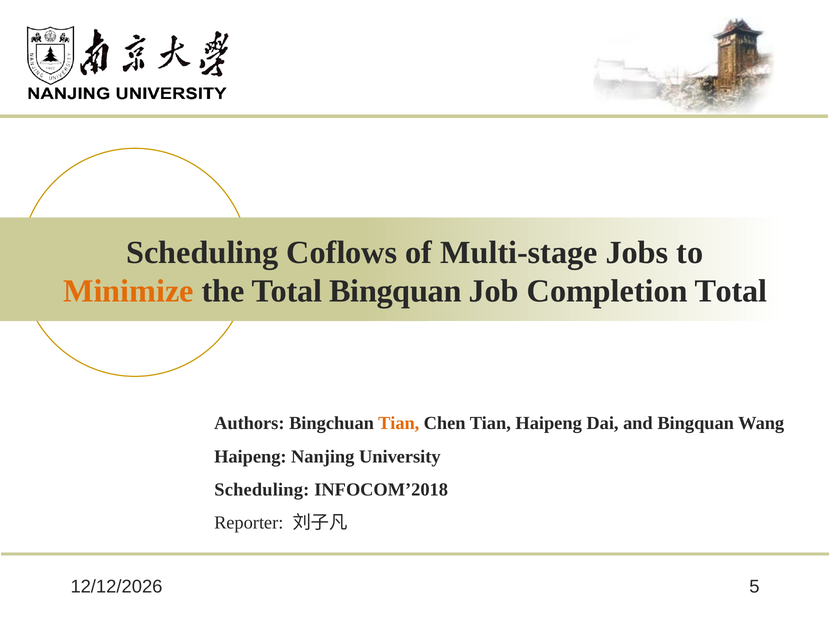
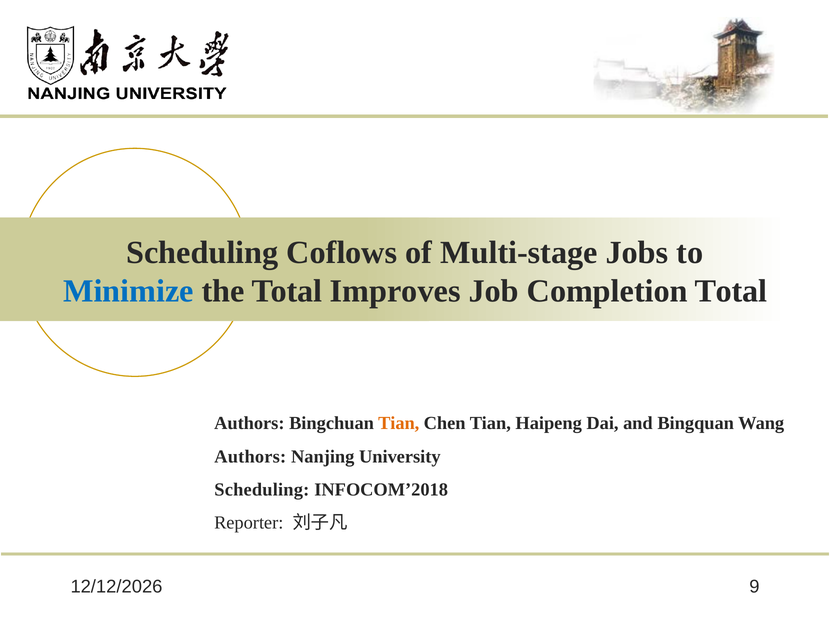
Minimize colour: orange -> blue (128, 292)
Total Bingquan: Bingquan -> Improves (395, 292)
Haipeng: Haipeng -> Authors (250, 457)
5: 5 -> 9 (754, 587)
